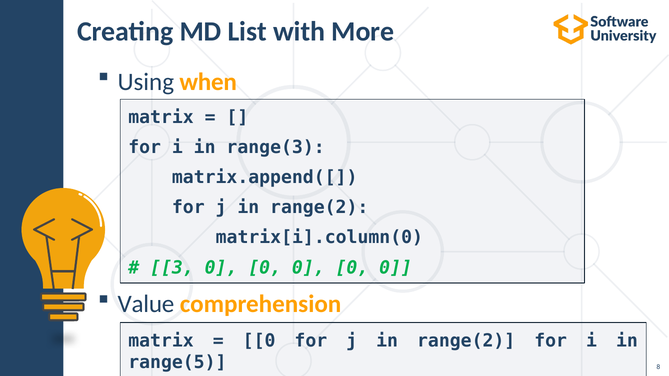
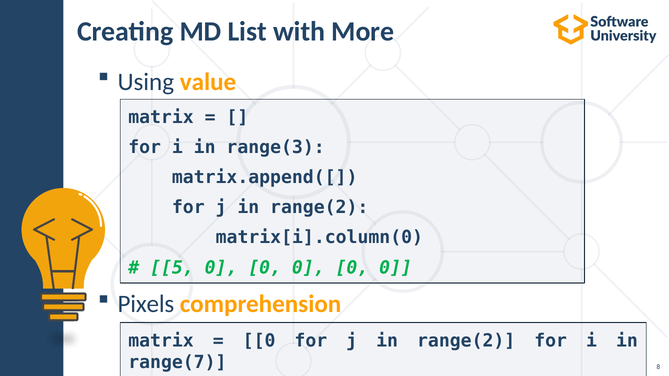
when: when -> value (208, 82)
3: 3 -> 5 (172, 268)
Value: Value -> Pixels (146, 304)
range(5: range(5 -> range(7 (177, 363)
